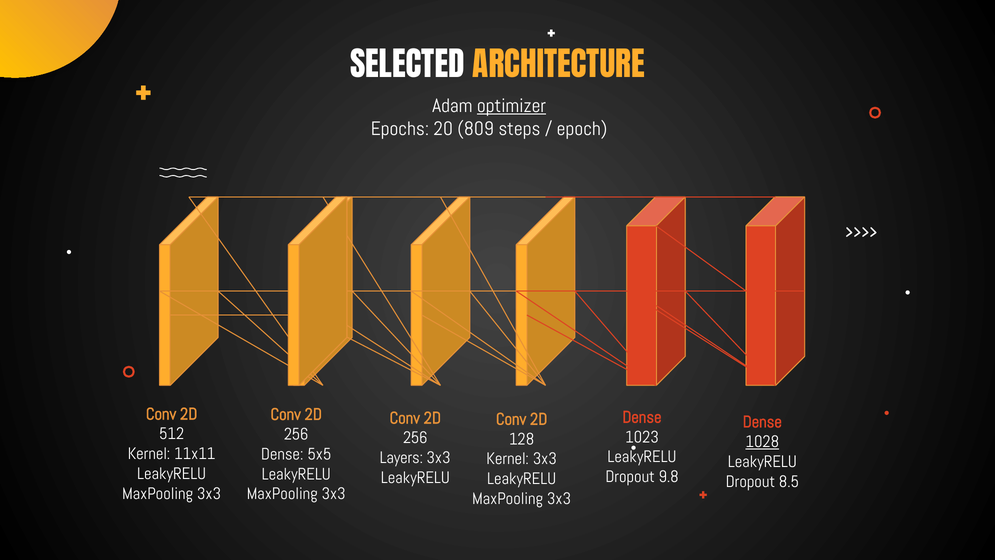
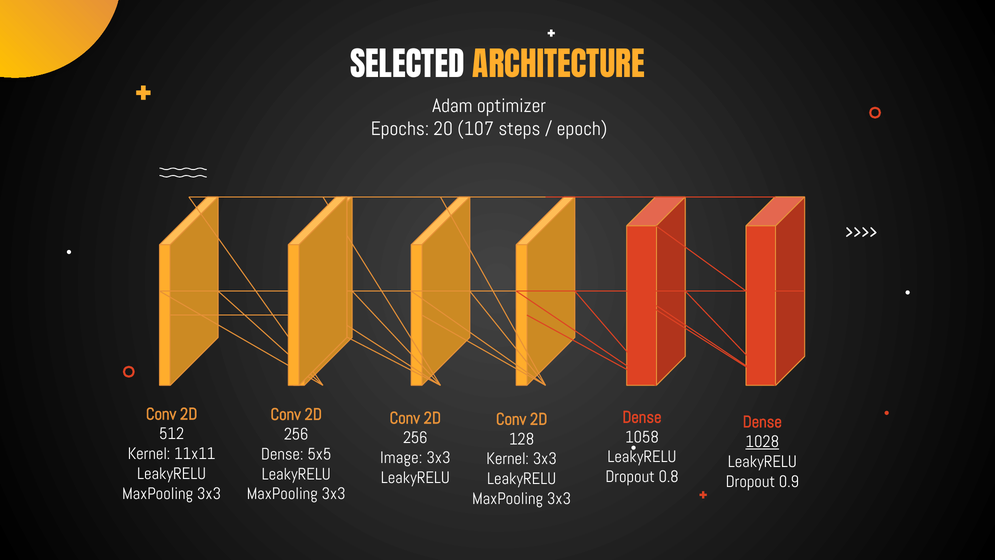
optimizer underline: present -> none (511, 106)
809: 809 -> 107 (476, 129)
1023: 1023 -> 1058 (642, 437)
Layers: Layers -> Image (401, 458)
9.8: 9.8 -> 0.8 (669, 477)
8.5: 8.5 -> 0.9 (789, 481)
